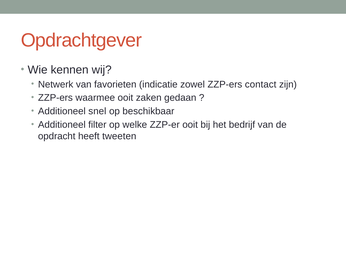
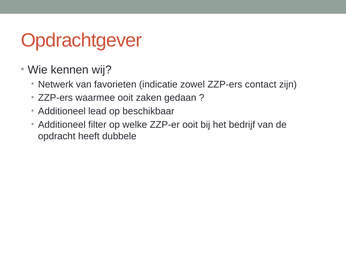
snel: snel -> lead (97, 111)
tweeten: tweeten -> dubbele (119, 136)
